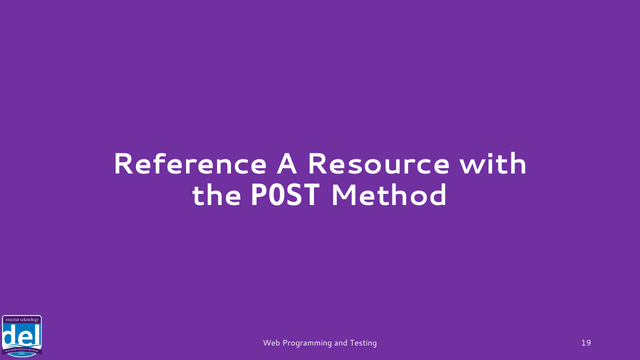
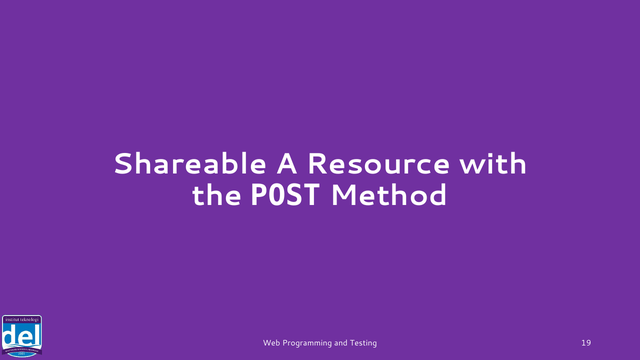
Reference: Reference -> Shareable (189, 164)
